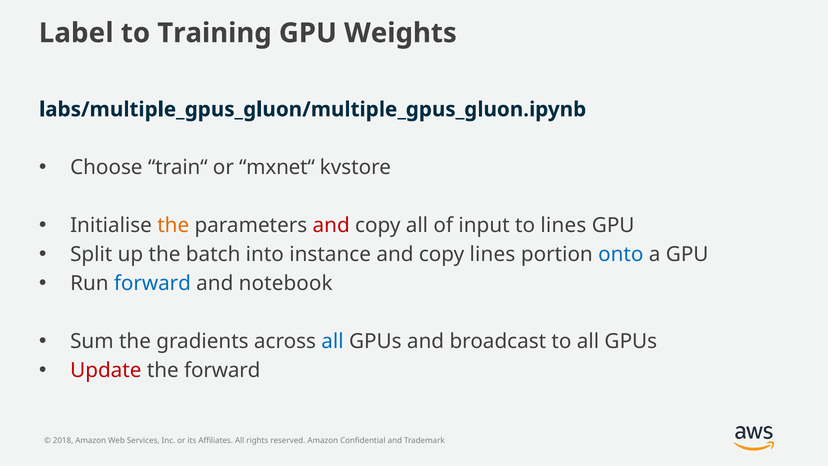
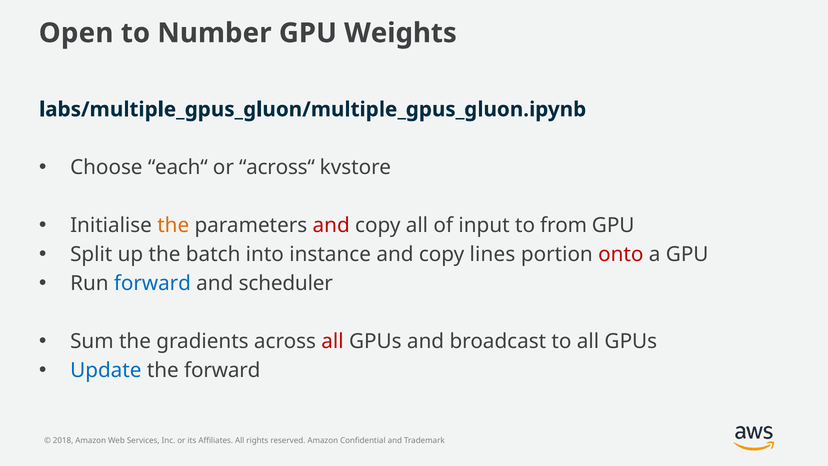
Label: Label -> Open (76, 33)
Training: Training -> Number (214, 33)
train“: train“ -> each“ (178, 167)
mxnet“: mxnet“ -> across“ (277, 167)
to lines: lines -> from (564, 225)
onto colour: blue -> red (621, 254)
notebook: notebook -> scheduler (286, 283)
all colour: blue -> red (332, 341)
Update colour: red -> blue (106, 370)
